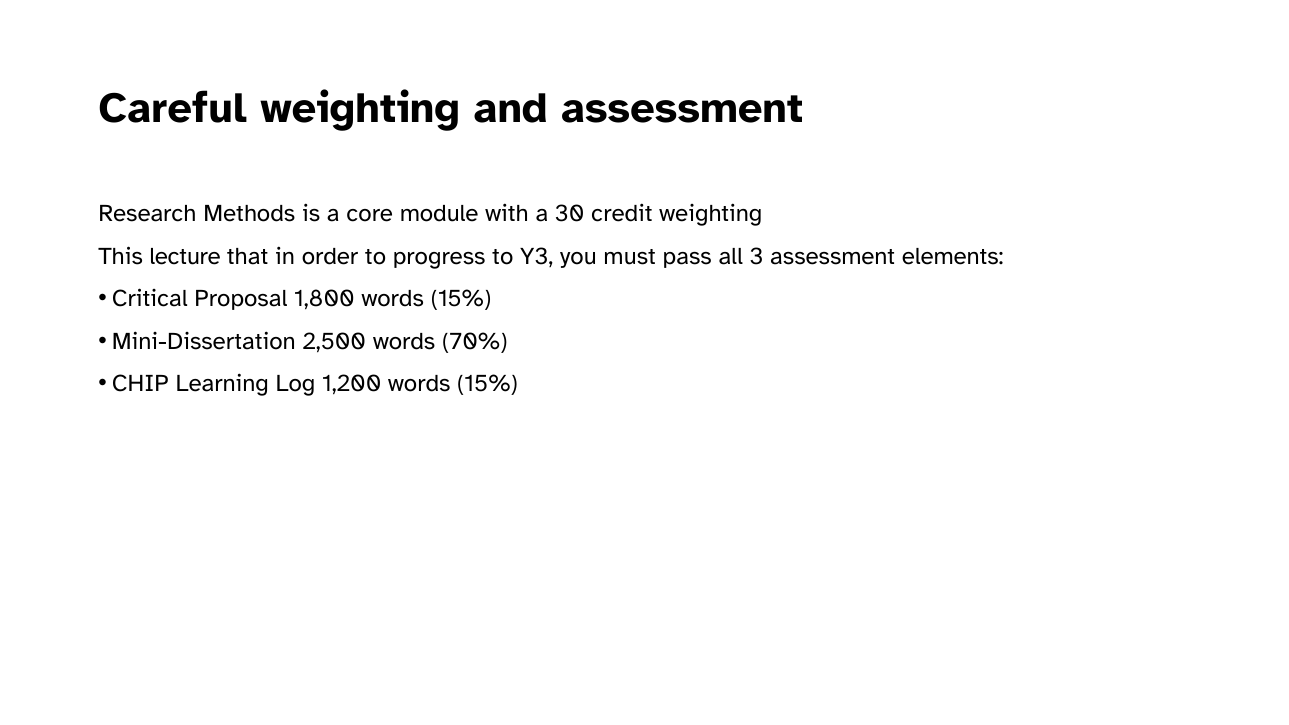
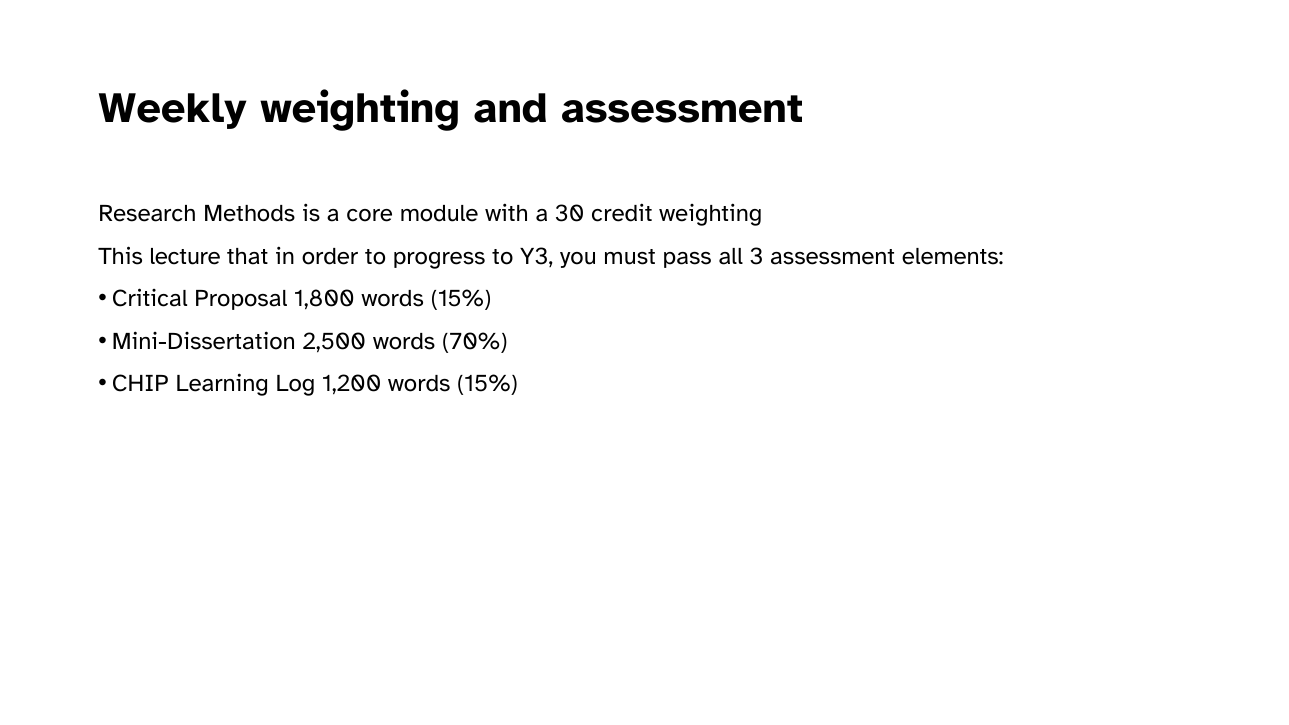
Careful: Careful -> Weekly (172, 108)
